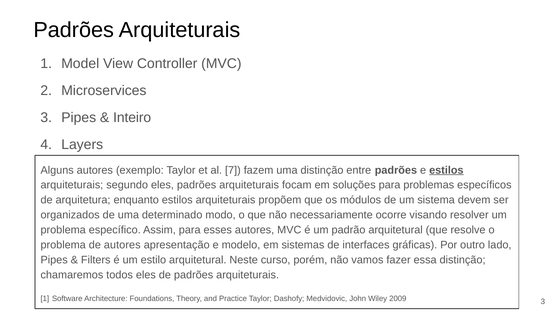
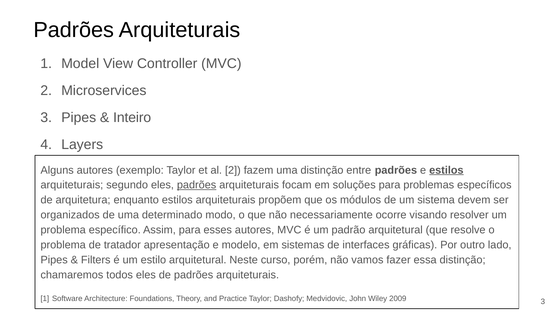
al 7: 7 -> 2 (233, 170)
padrões underline: none -> present (197, 185)
de autores: autores -> tratador (122, 245)
